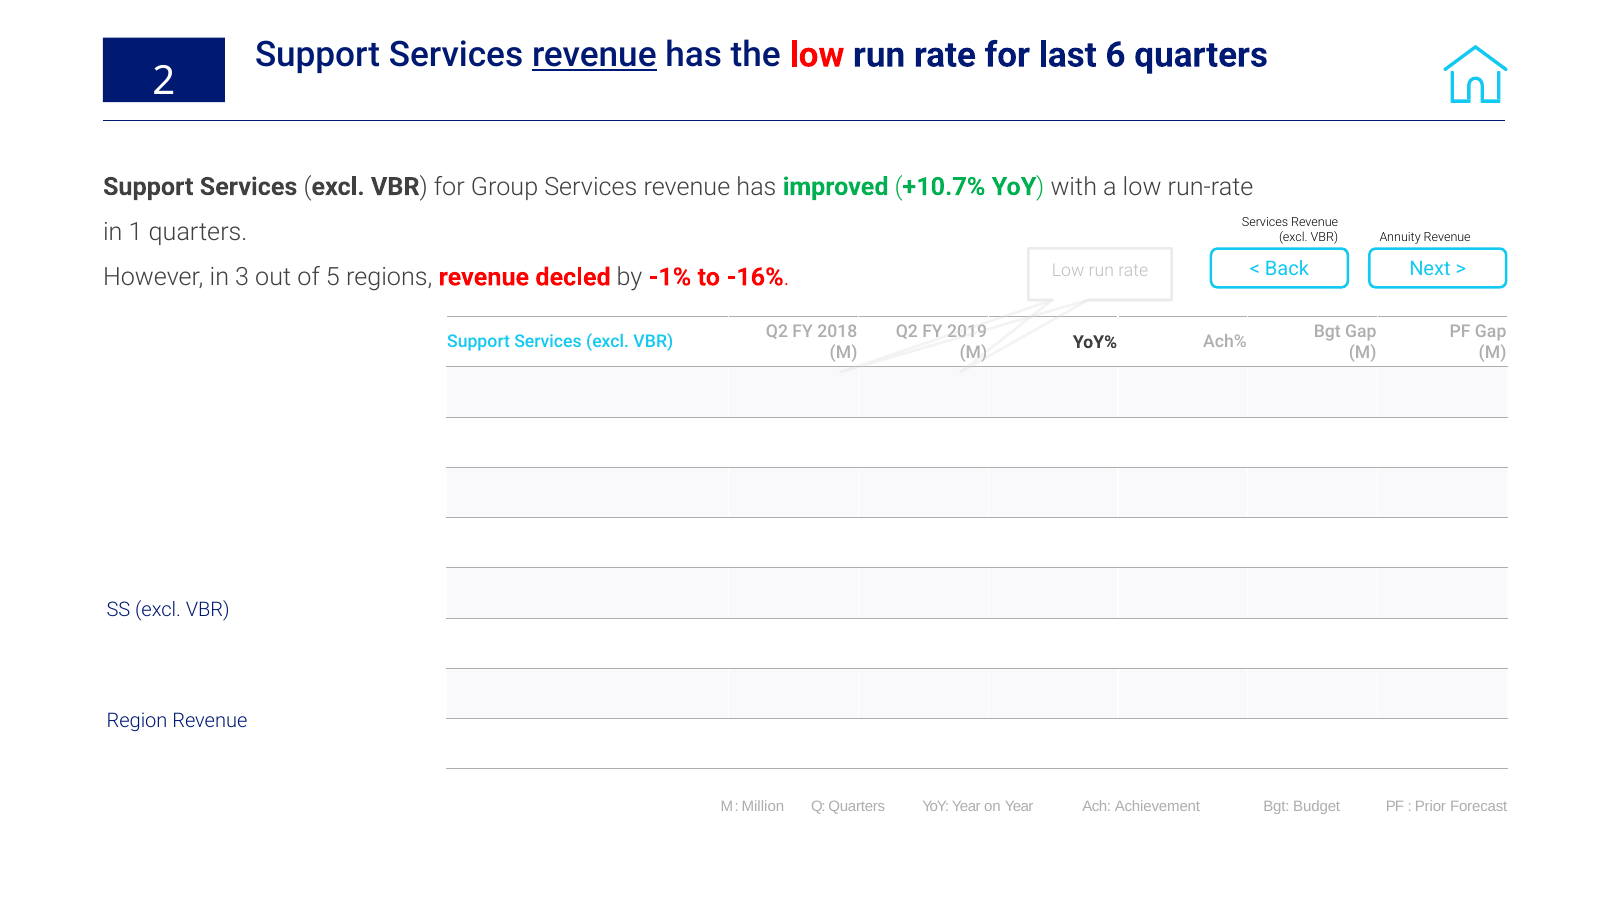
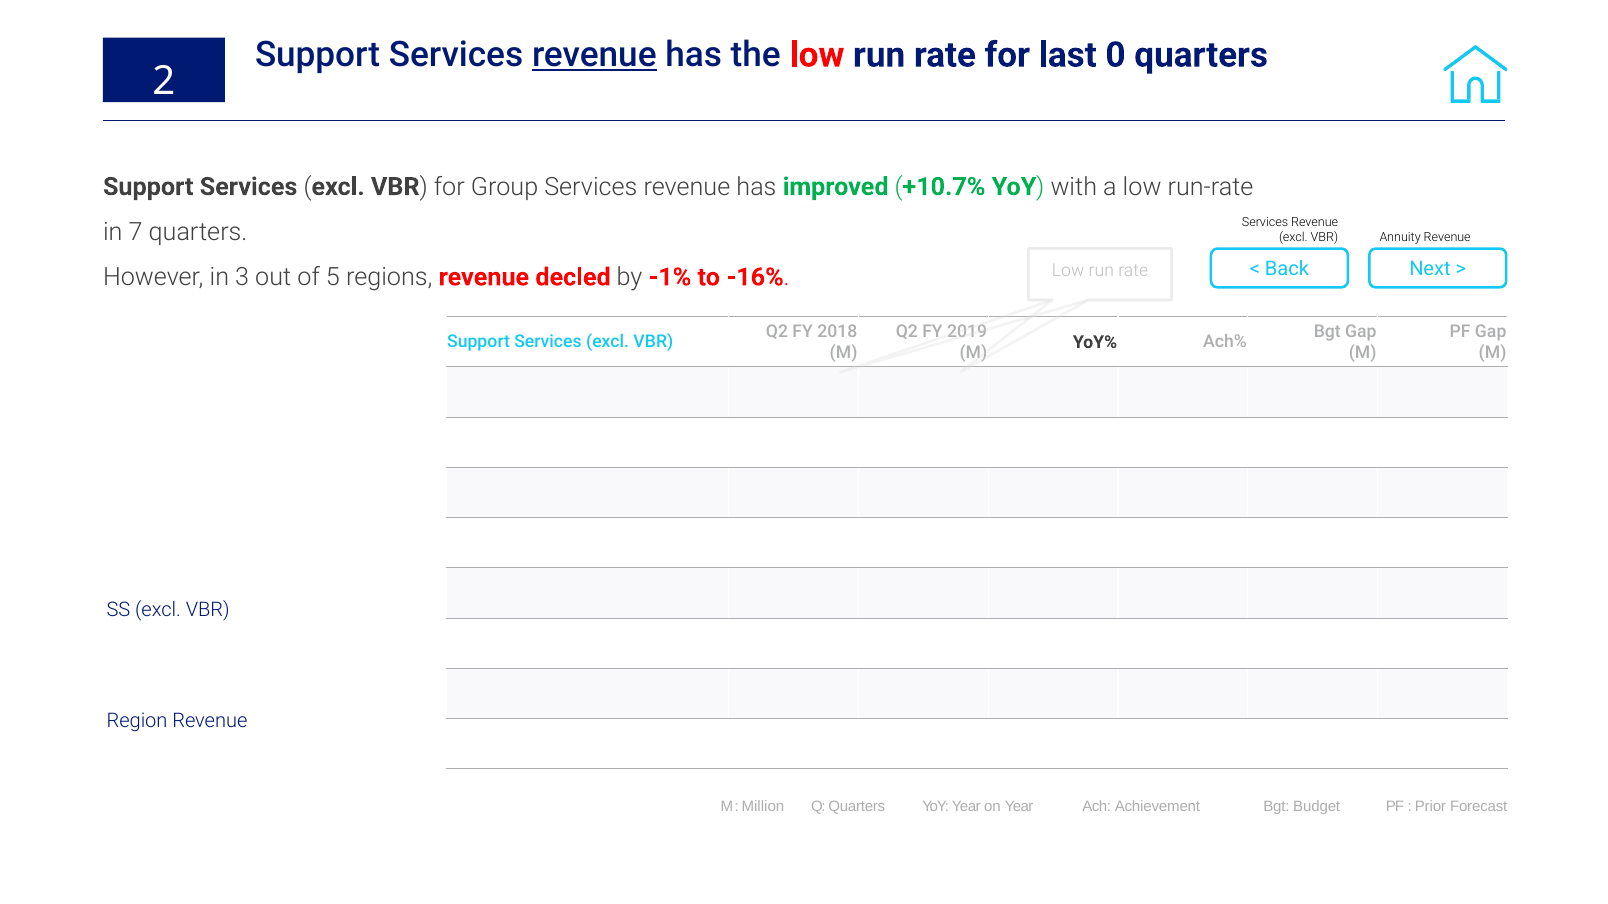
6: 6 -> 0 (1115, 55)
1: 1 -> 7 (136, 232)
